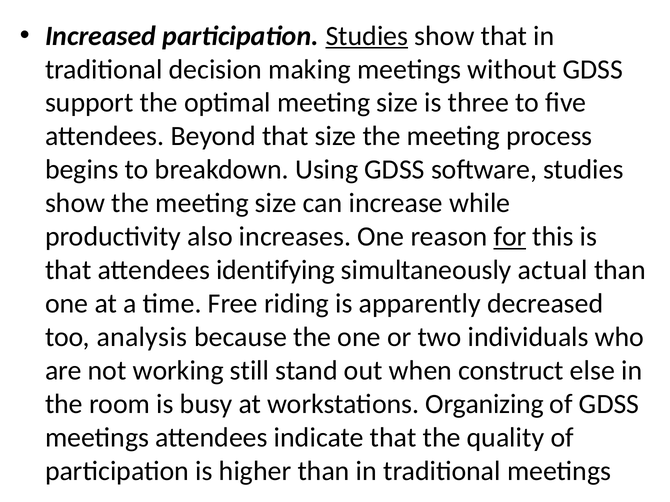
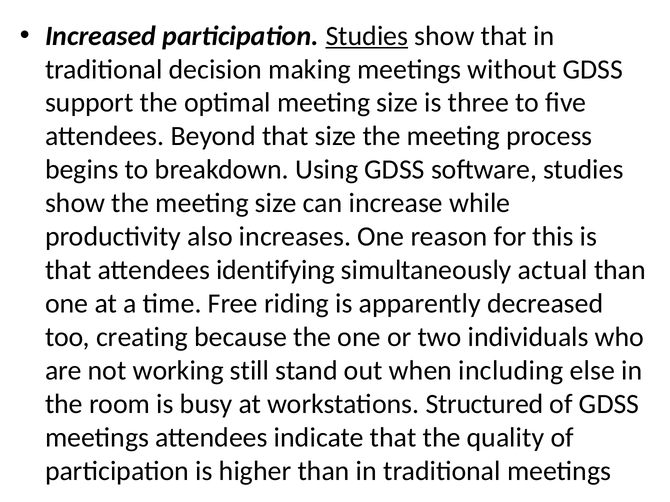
for underline: present -> none (510, 237)
analysis: analysis -> creating (142, 337)
construct: construct -> including (511, 371)
Organizing: Organizing -> Structured (485, 404)
